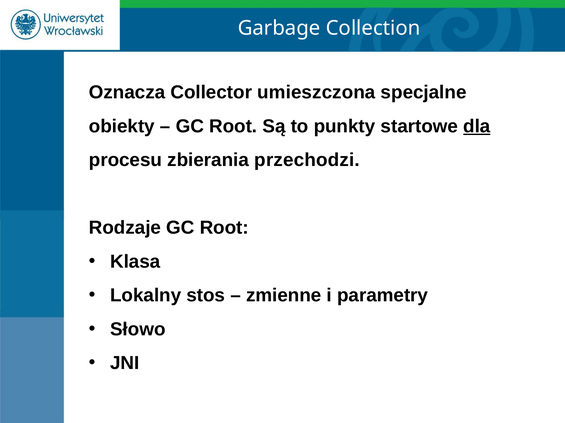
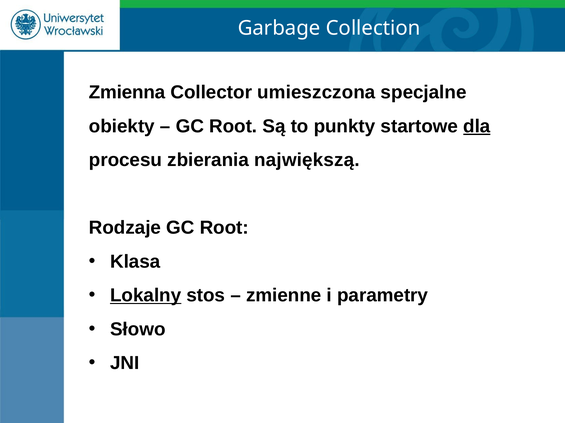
Oznacza: Oznacza -> Zmienna (127, 93)
przechodzi: przechodzi -> największą (307, 160)
Lokalny underline: none -> present (146, 296)
